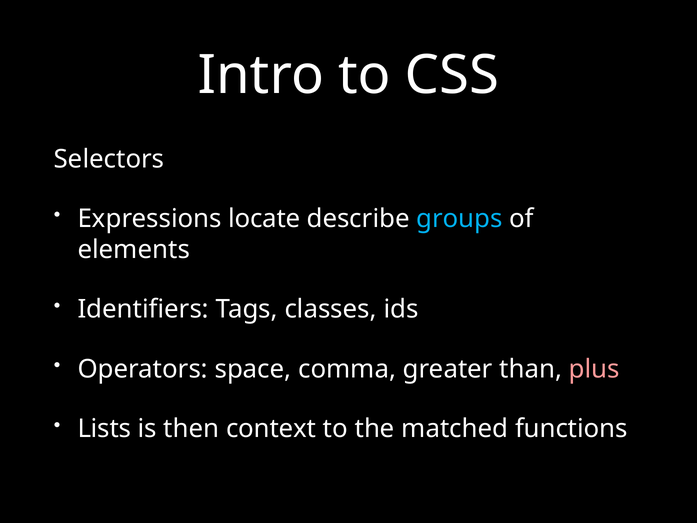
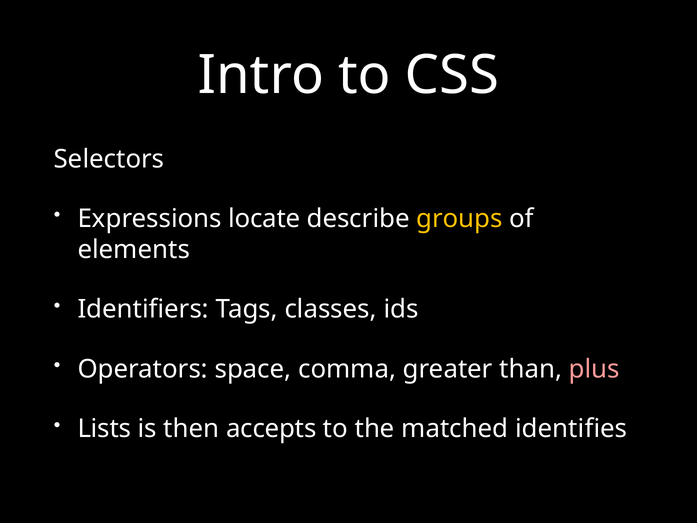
groups colour: light blue -> yellow (460, 219)
context: context -> accepts (271, 429)
functions: functions -> identifies (571, 429)
